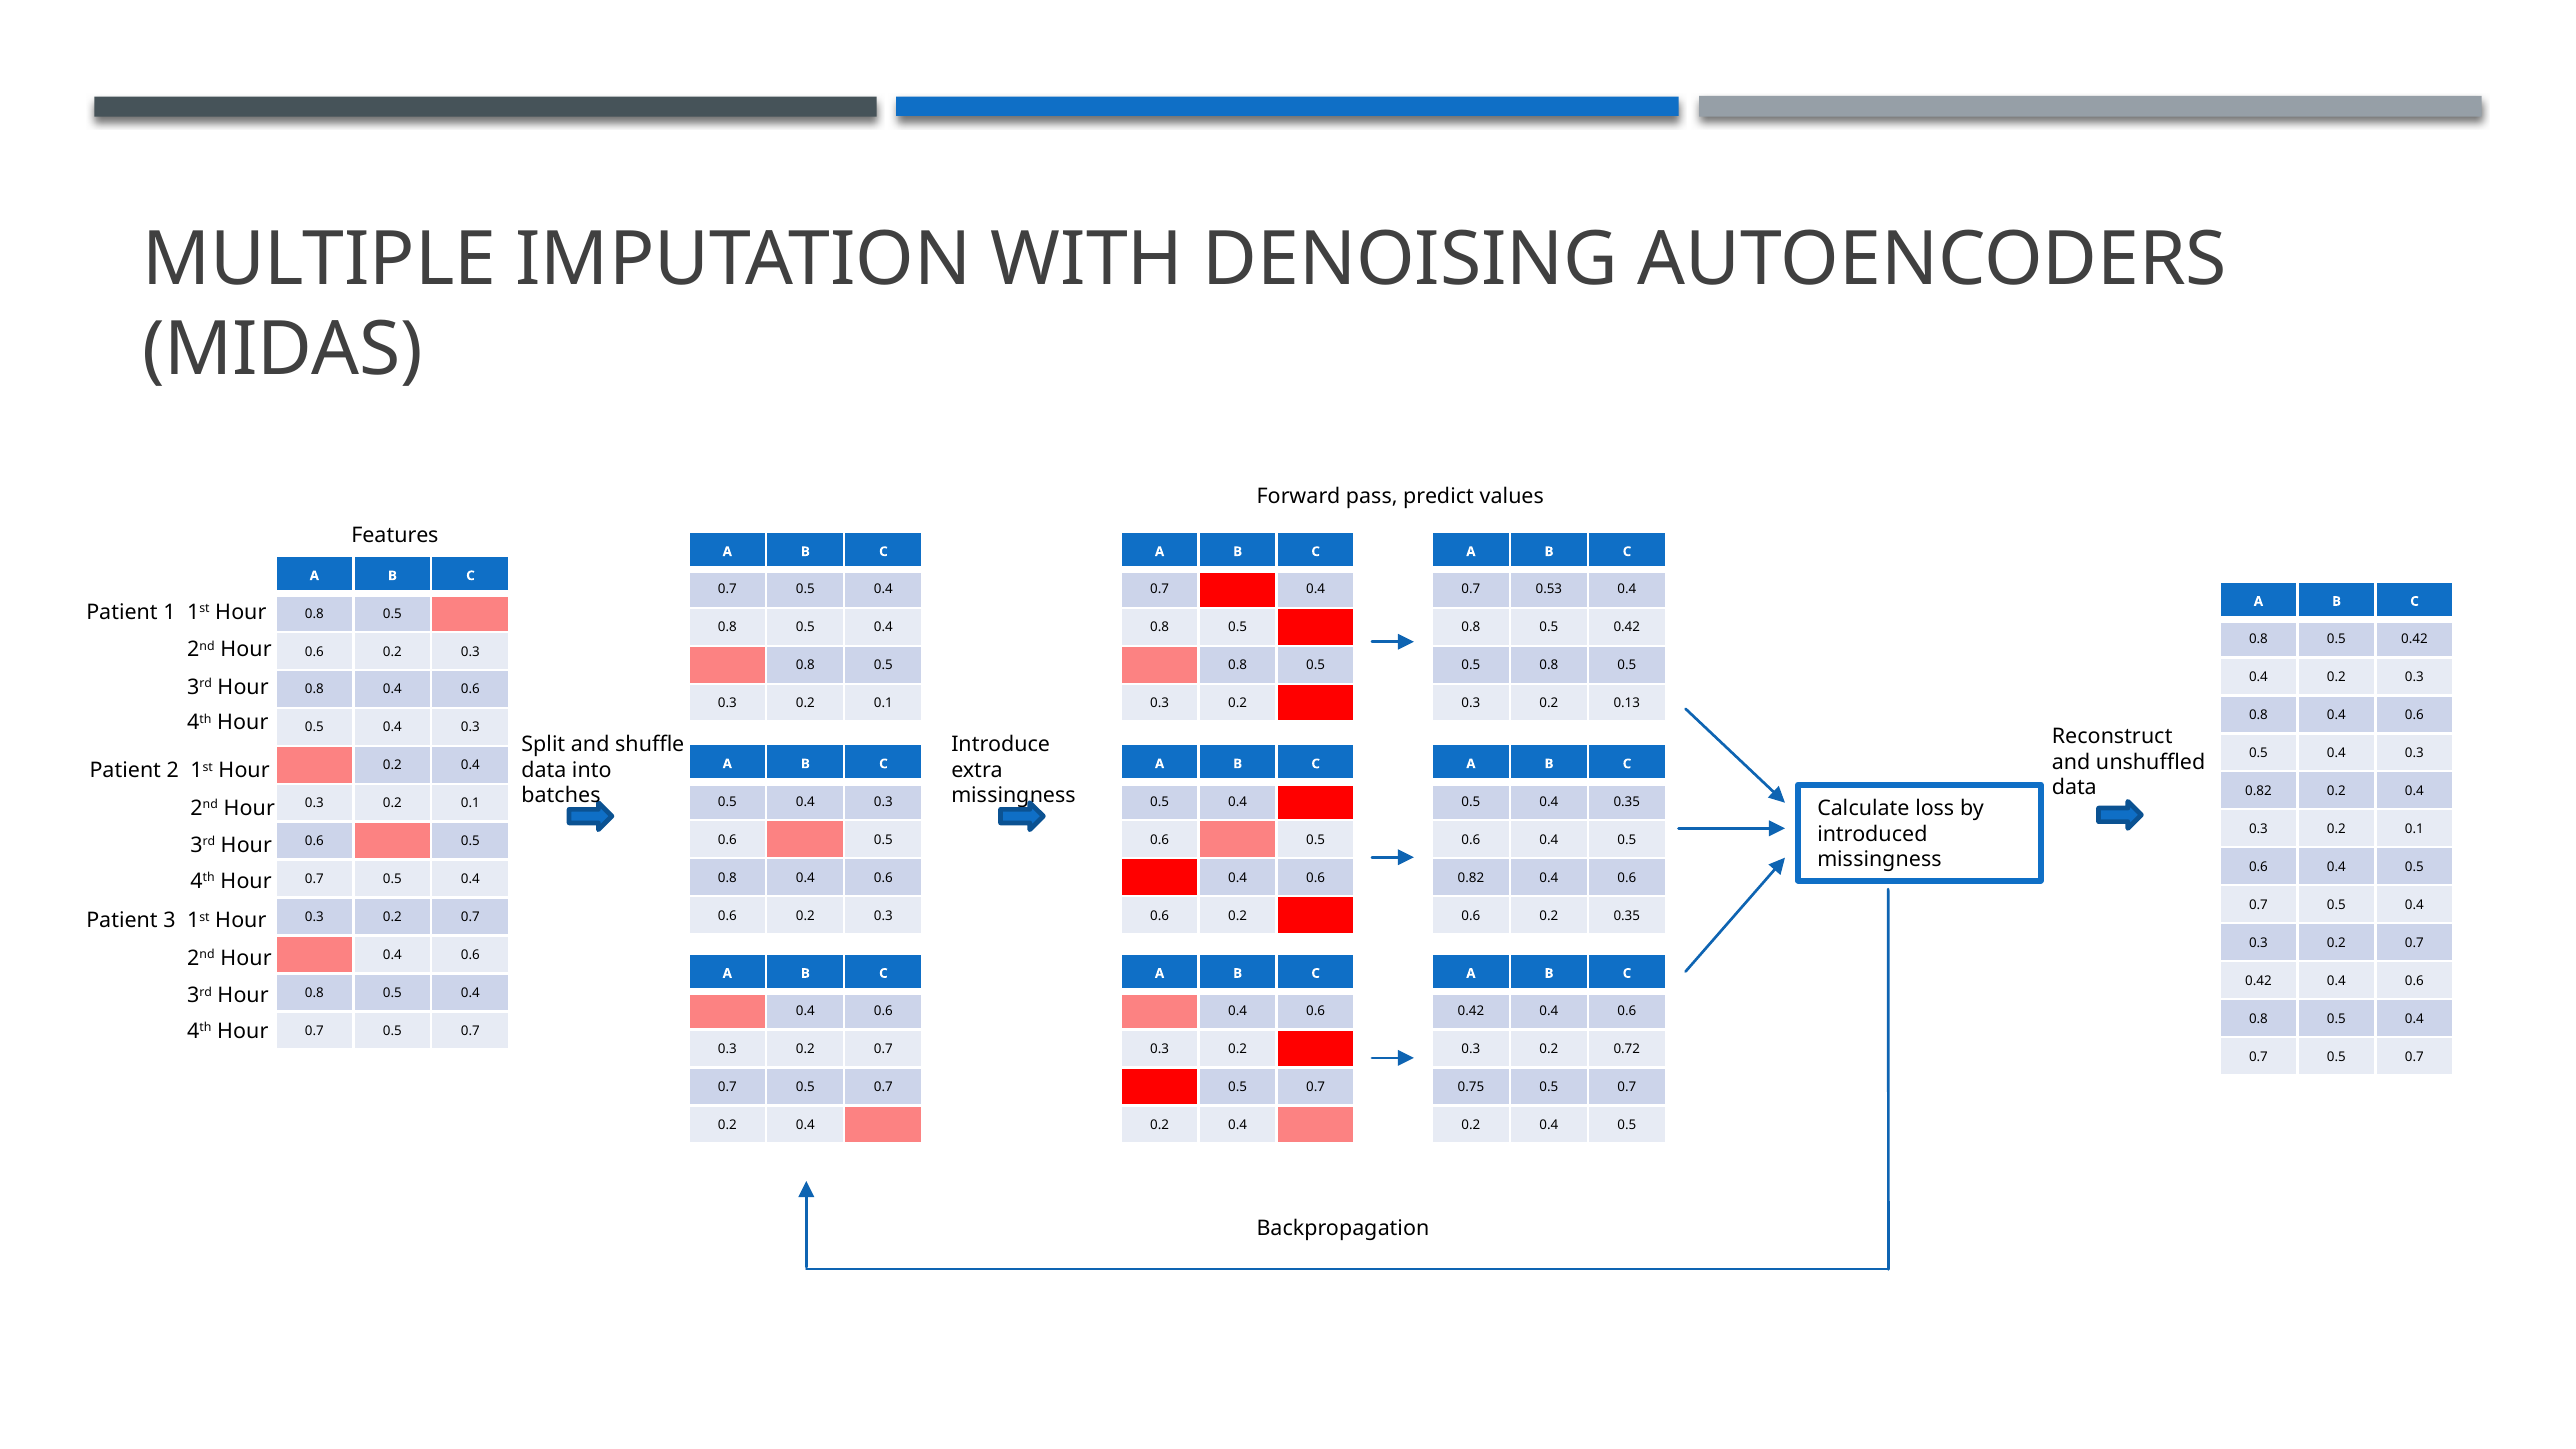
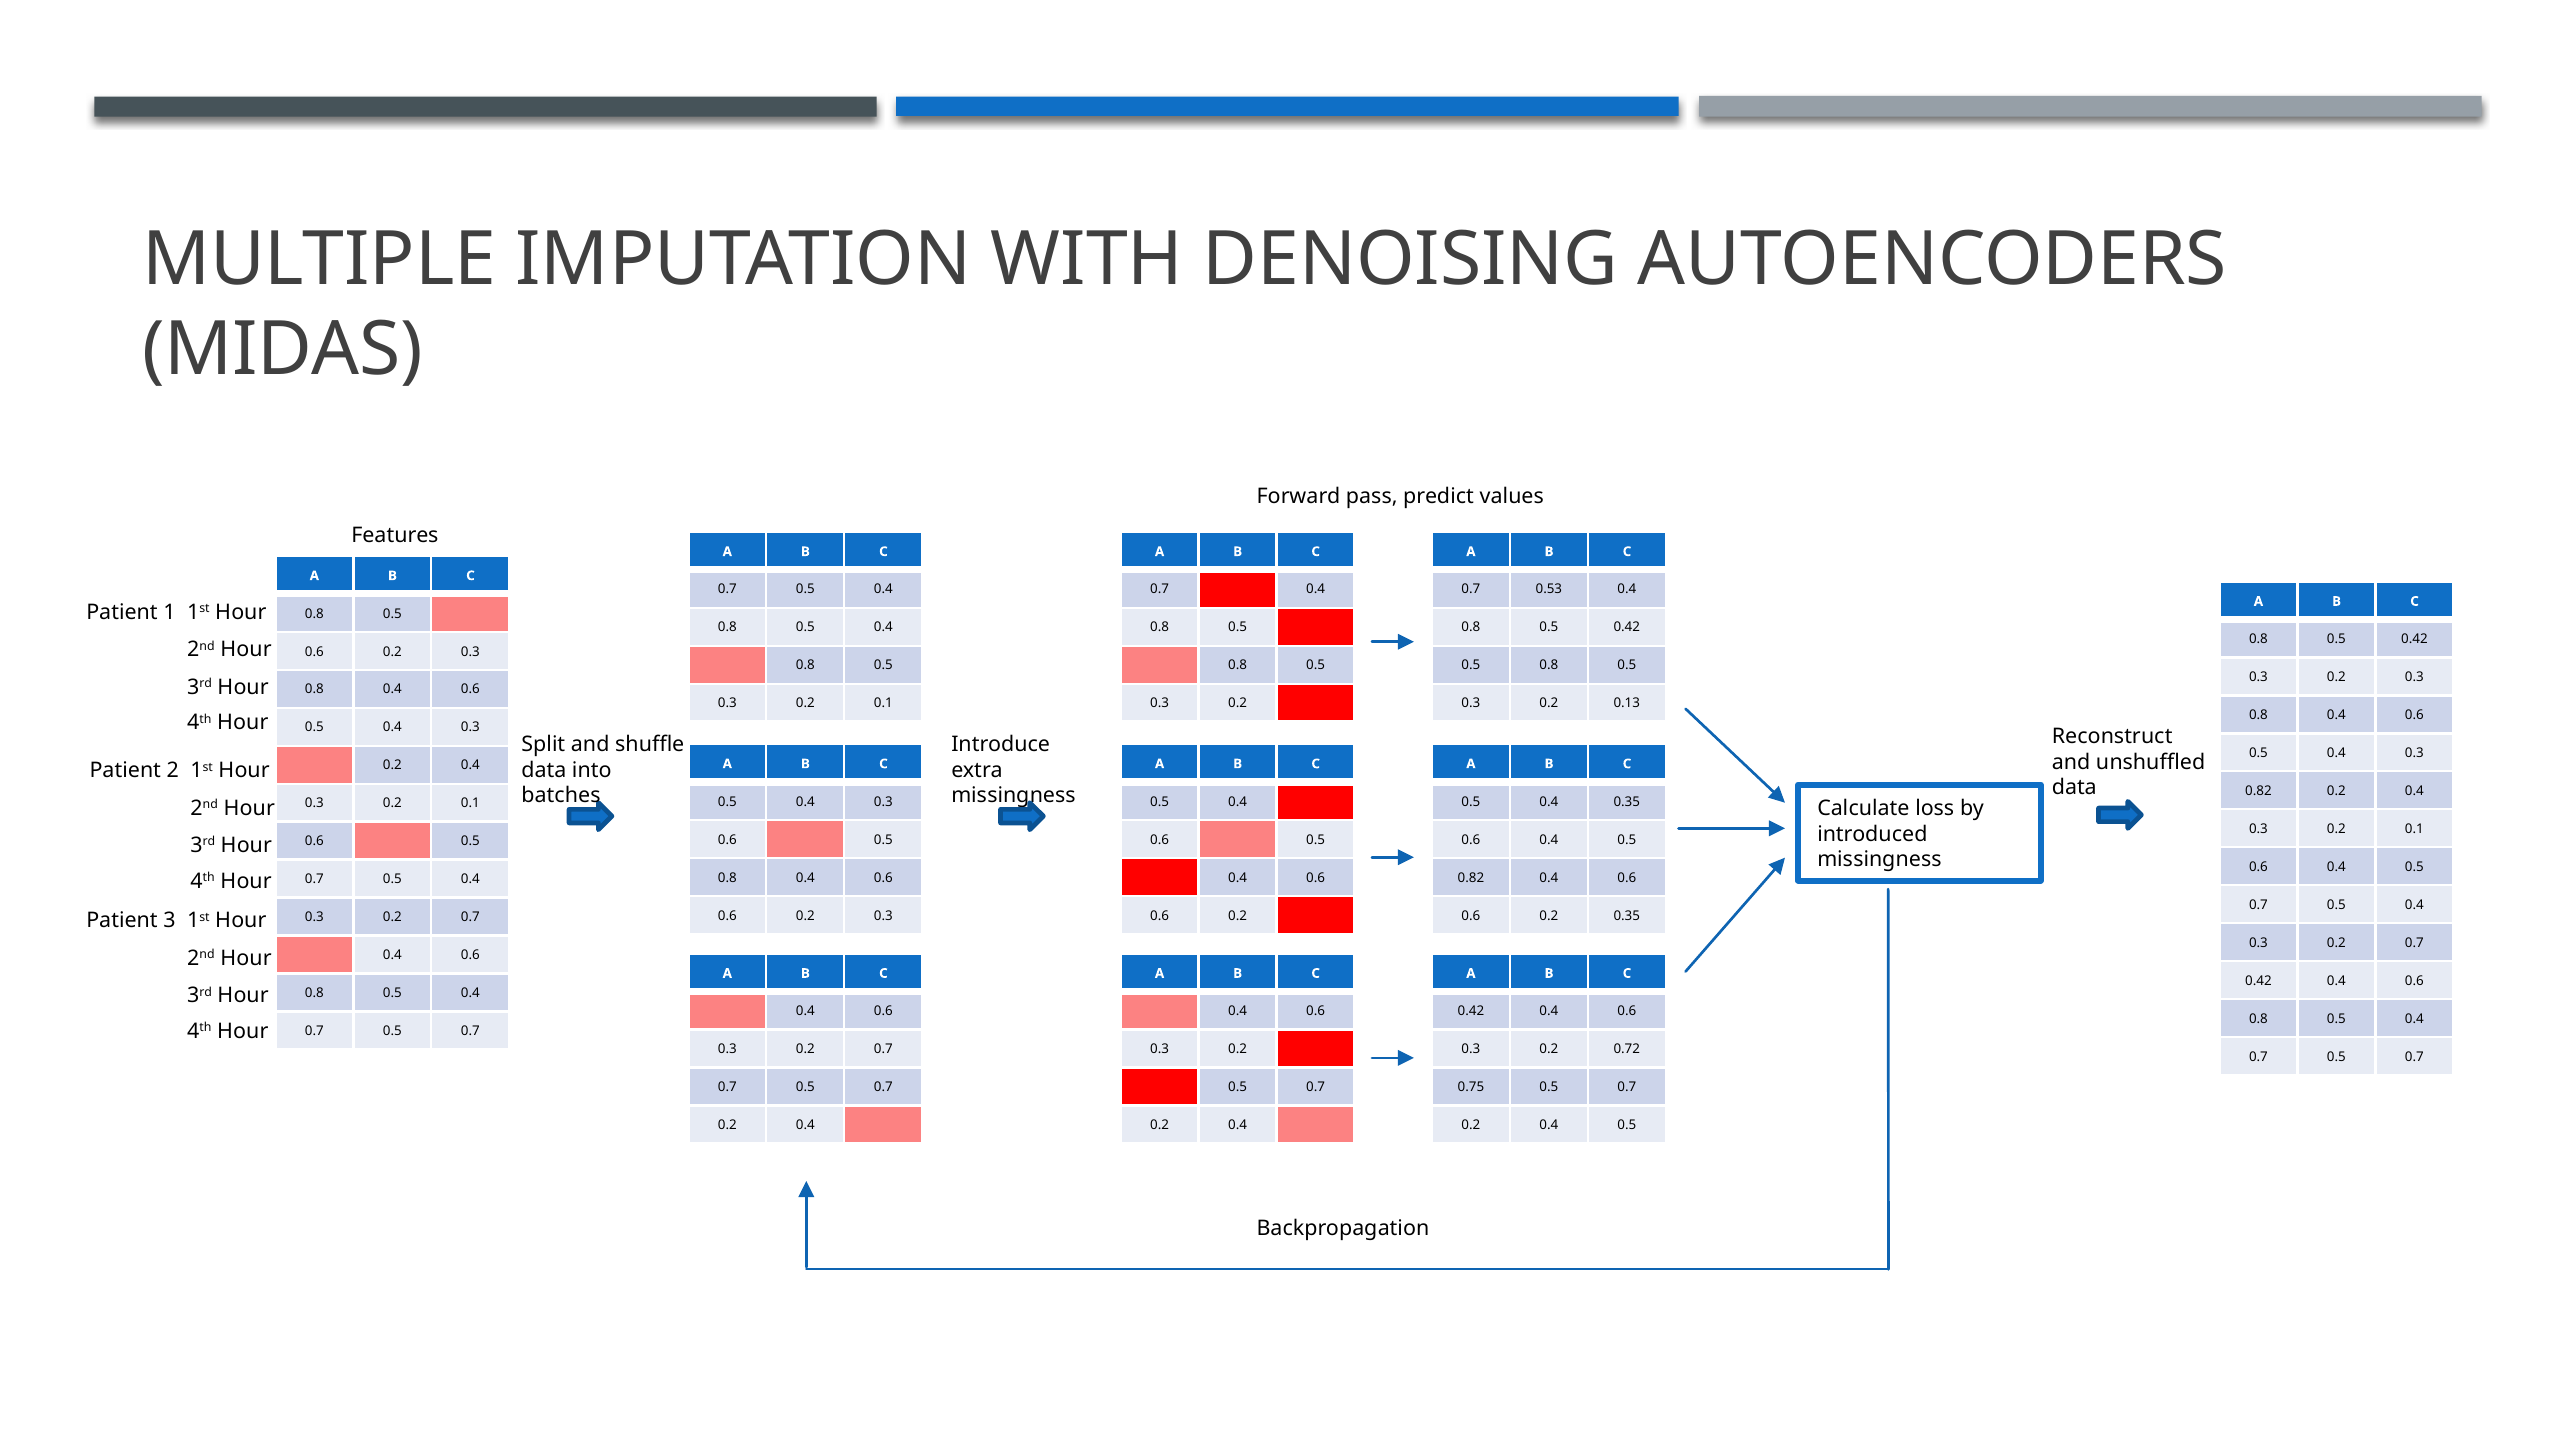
0.4: 0.4 -> 0.3 (2258, 677)
